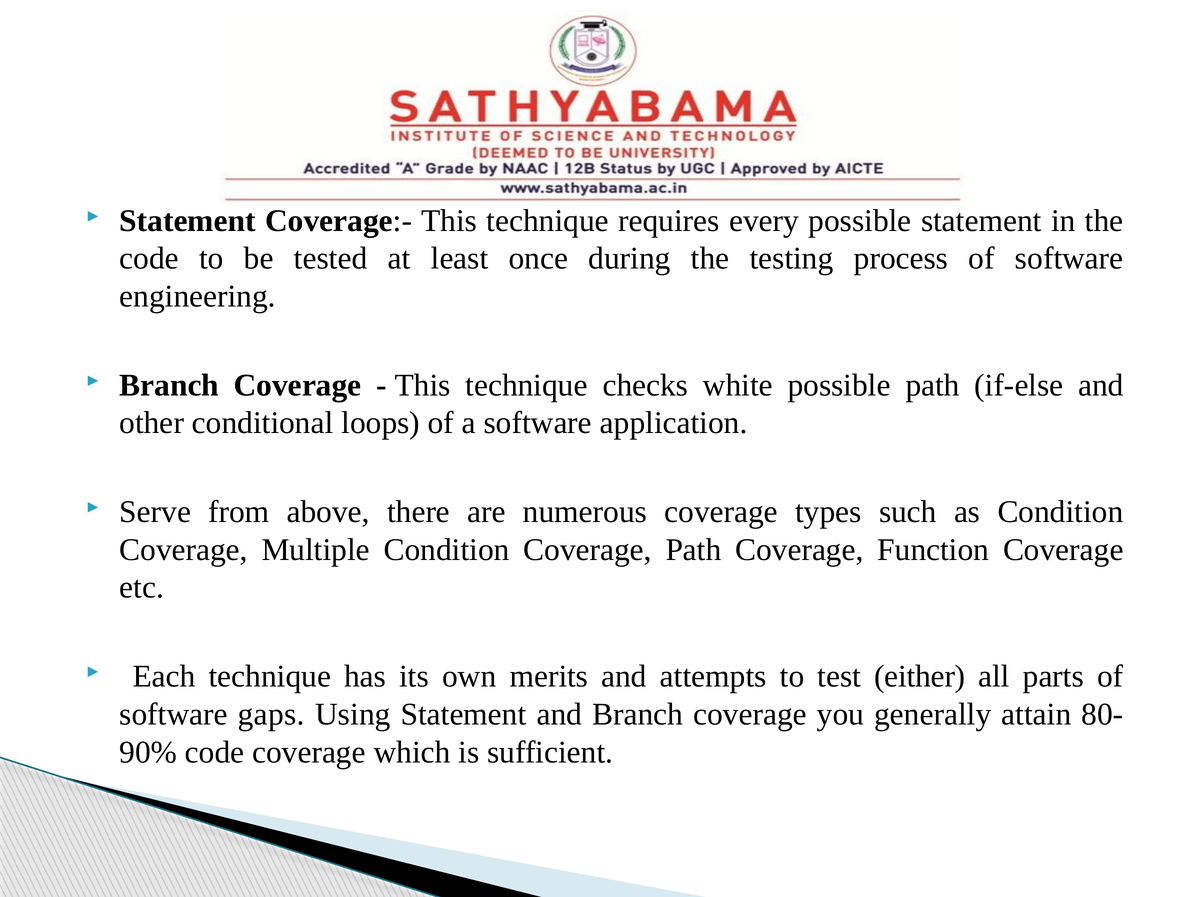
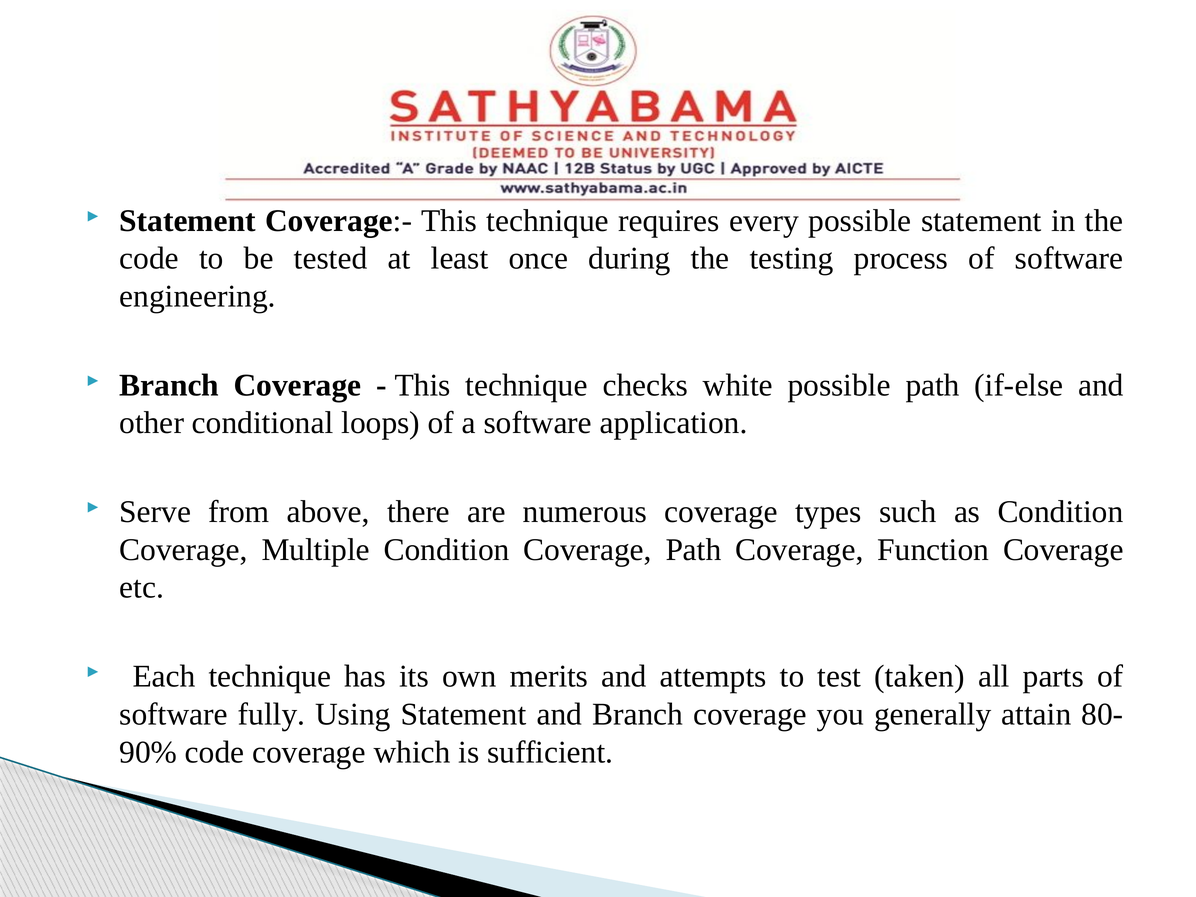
either: either -> taken (920, 676)
gaps: gaps -> fully (272, 714)
